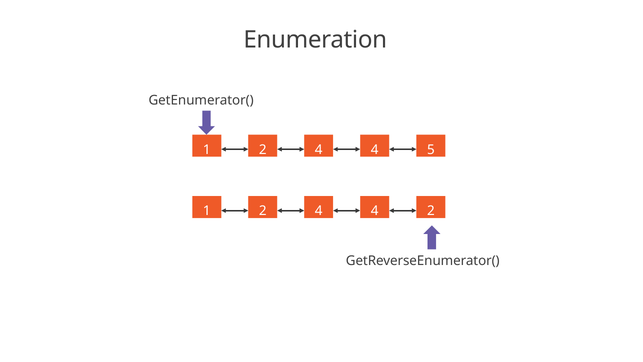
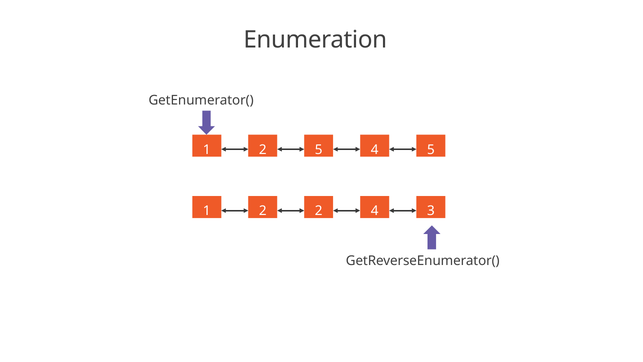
4: 4 -> 5 (319, 149)
4: 4 -> 2 (319, 211)
4 2: 2 -> 3 (431, 211)
